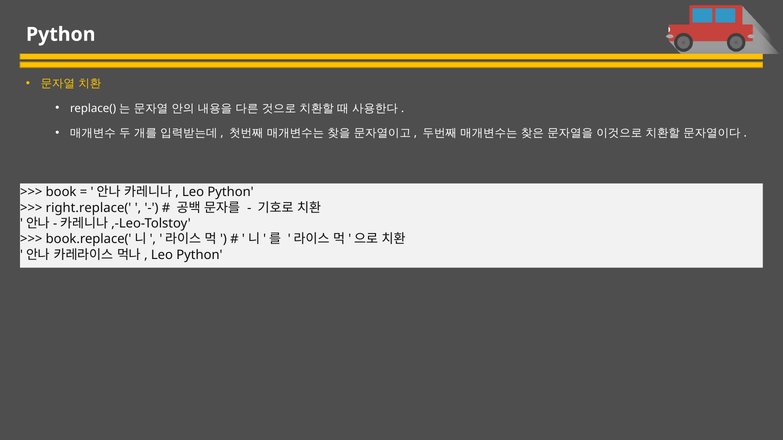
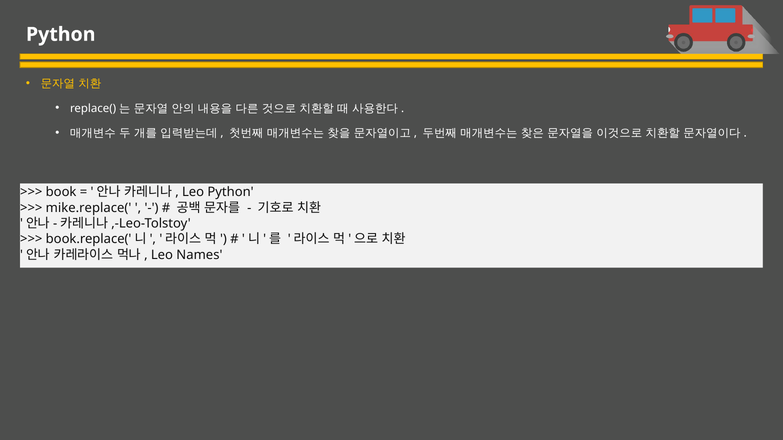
right.replace(: right.replace( -> mike.replace( (89, 208)
Python: Python -> Names (199, 255)
